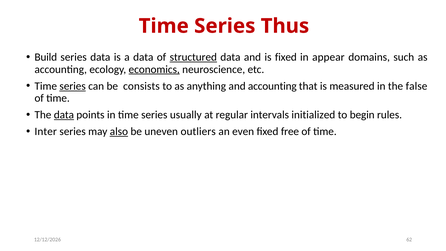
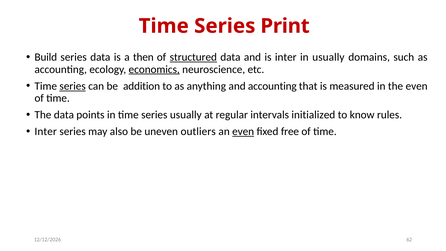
Thus: Thus -> Print (285, 26)
a data: data -> then (143, 57)
is fixed: fixed -> inter (286, 57)
in appear: appear -> usually (328, 57)
consists: consists -> addition (142, 86)
the false: false -> even (417, 86)
data underline: present -> none (64, 115)
begin: begin -> know (362, 115)
also underline: present -> none (119, 131)
even underline: none -> present (243, 131)
